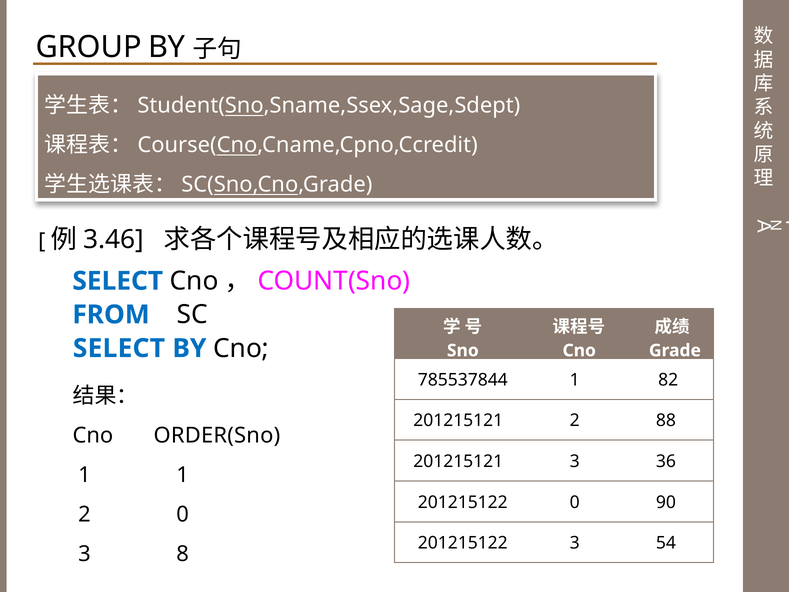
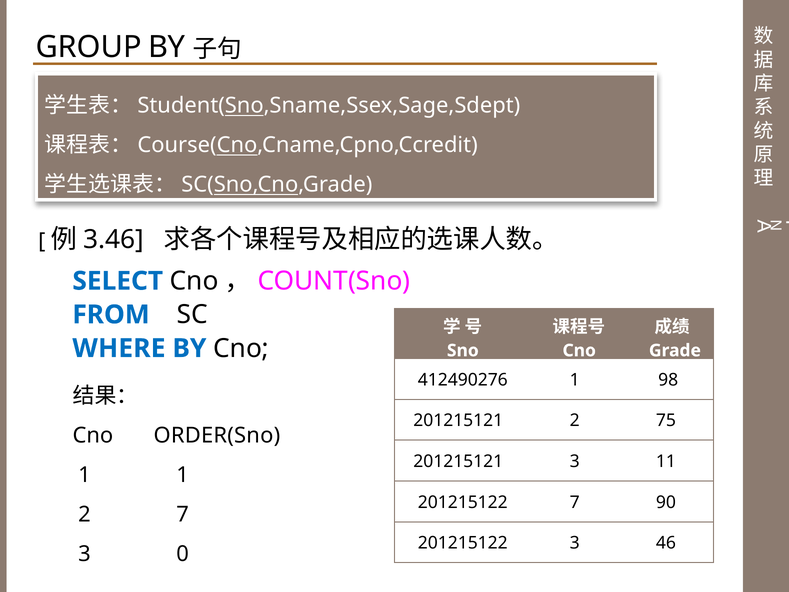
SELECT: SELECT -> WHERE (119, 348)
785537844: 785537844 -> 412490276 (463, 380)
82: 82 -> 98 (668, 380)
88: 88 -> 75 (666, 421)
36: 36 -> 11 (666, 461)
201215122 0: 0 -> 7 (575, 502)
2 0: 0 -> 7 (183, 514)
54: 54 -> 46 (666, 543)
8: 8 -> 0 (183, 554)
